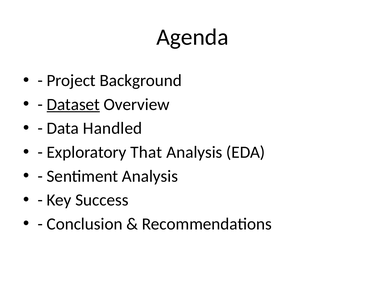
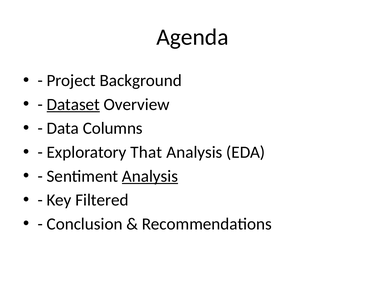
Handled: Handled -> Columns (113, 129)
Analysis underline: none -> present (150, 177)
Success: Success -> Filtered (102, 201)
